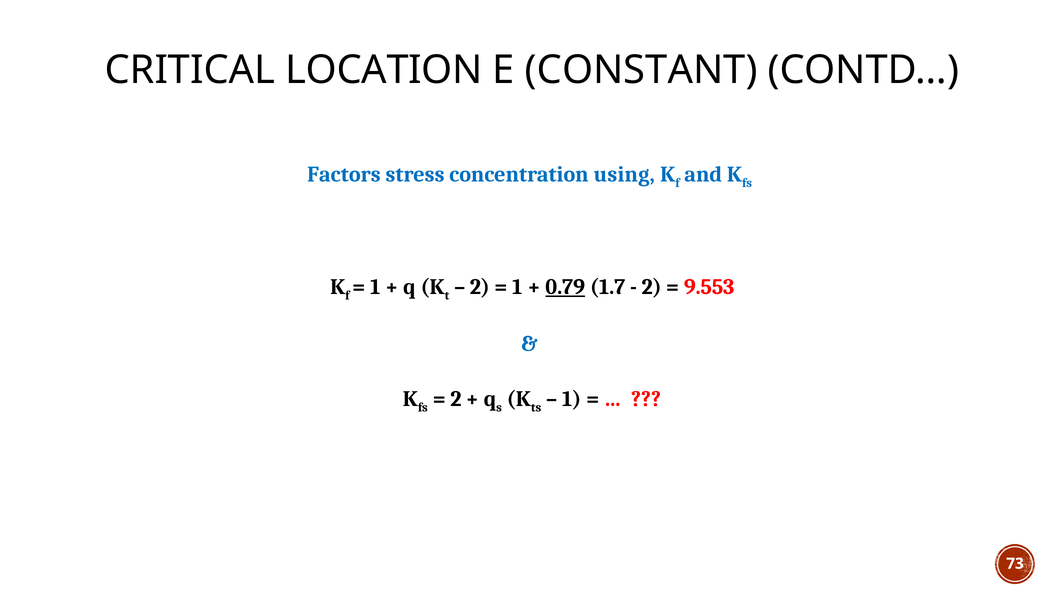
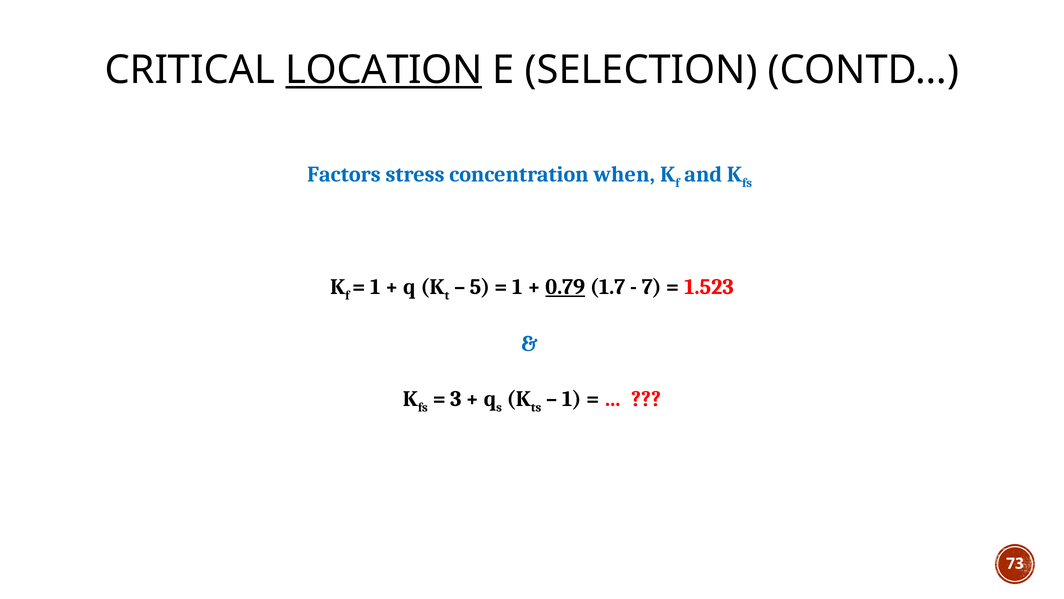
LOCATION underline: none -> present (384, 70)
CONSTANT: CONSTANT -> SELECTION (641, 70)
using: using -> when (624, 174)
2: 2 -> 5 (480, 286)
2: 2 -> 7 (652, 286)
9.553: 9.553 -> 1.523 (709, 286)
2: 2 -> 3 (456, 398)
